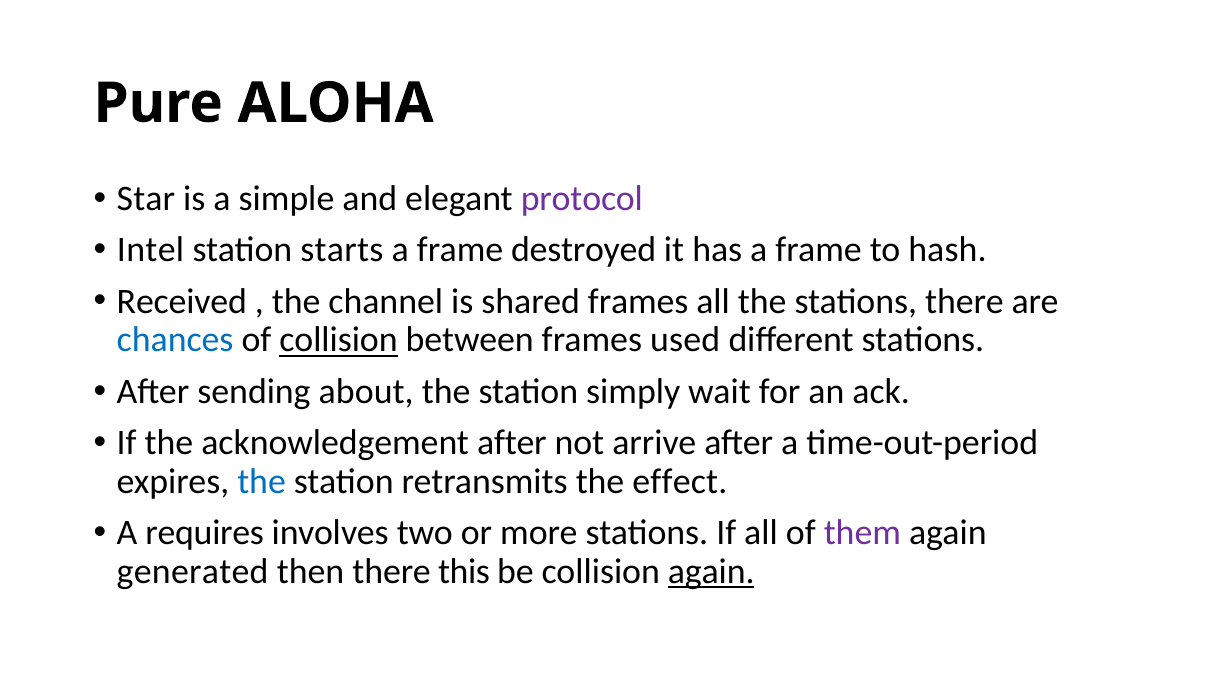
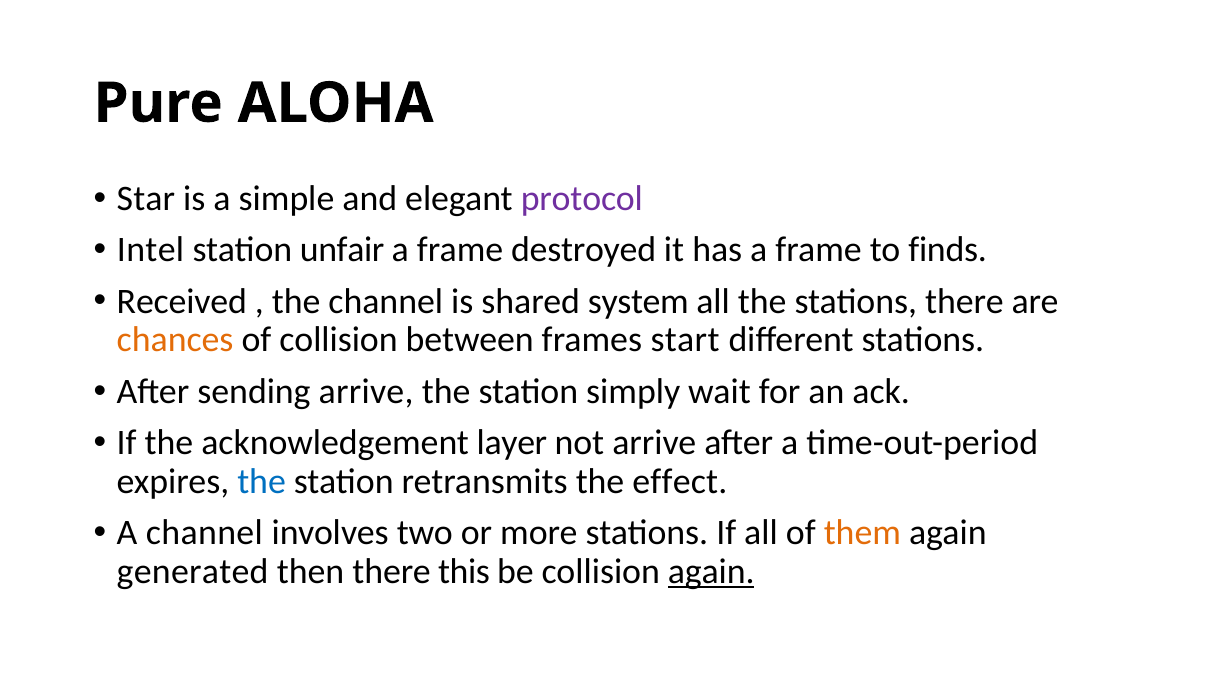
starts: starts -> unfair (342, 250)
hash: hash -> finds (948, 250)
shared frames: frames -> system (638, 302)
chances colour: blue -> orange (175, 340)
collision underline: present -> none (339, 340)
used: used -> start (685, 340)
sending about: about -> arrive (366, 392)
acknowledgement after: after -> layer (512, 443)
A requires: requires -> channel (204, 533)
them colour: purple -> orange (862, 533)
